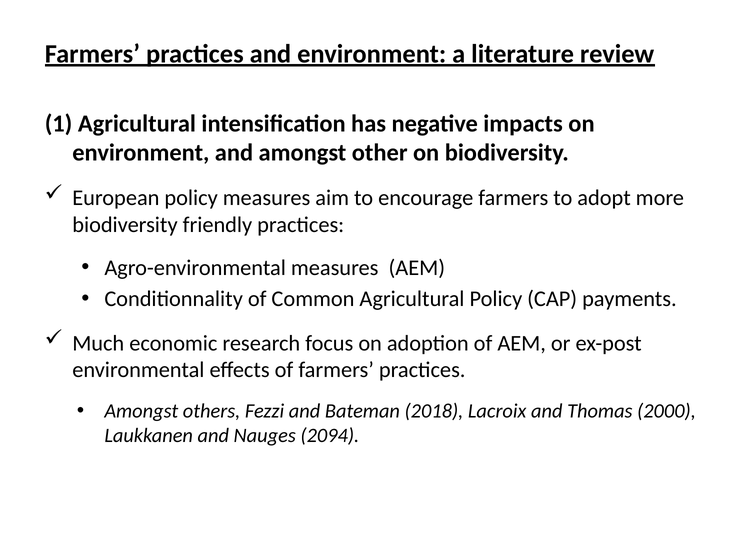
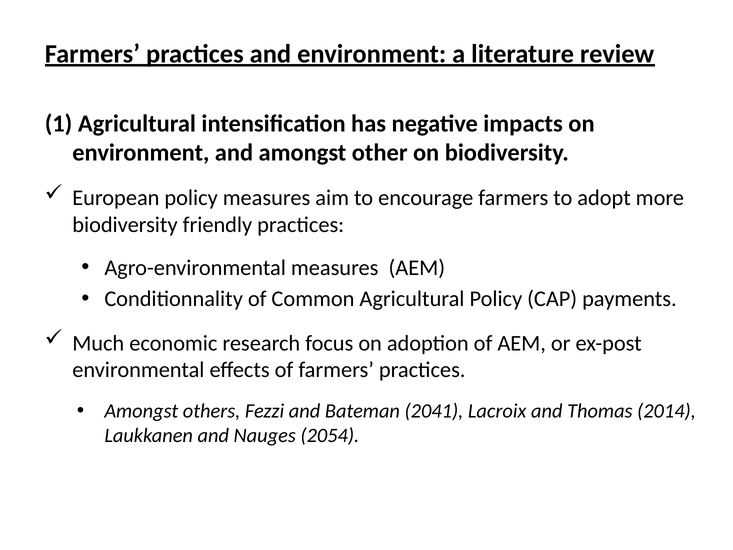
2018: 2018 -> 2041 (434, 411)
2000: 2000 -> 2014 (666, 411)
2094: 2094 -> 2054 (330, 435)
